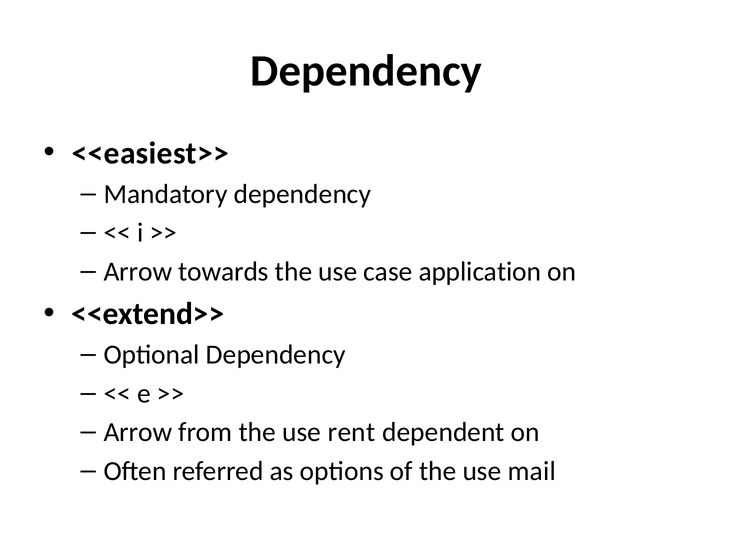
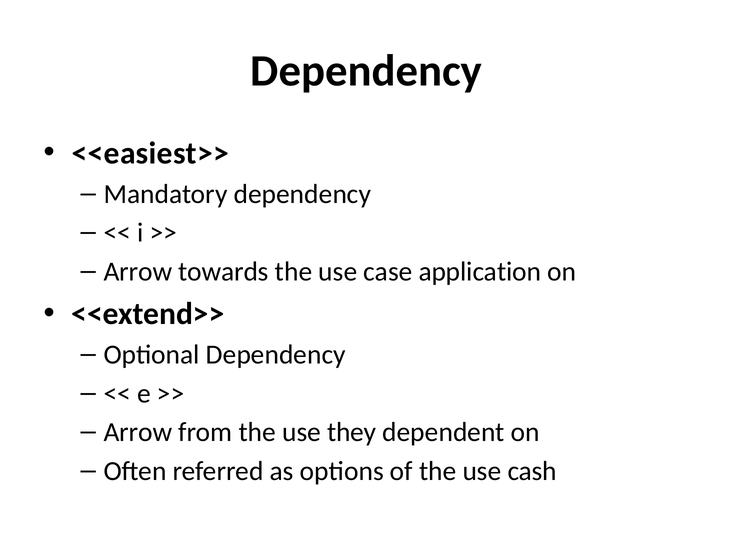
rent: rent -> they (352, 432)
mail: mail -> cash (532, 471)
